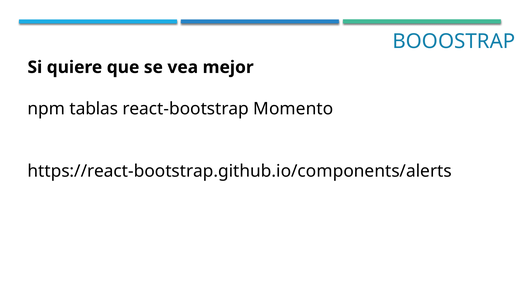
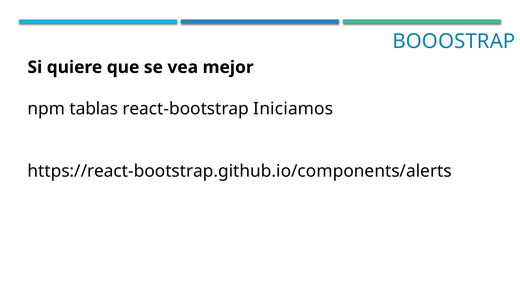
Momento: Momento -> Iniciamos (293, 109)
